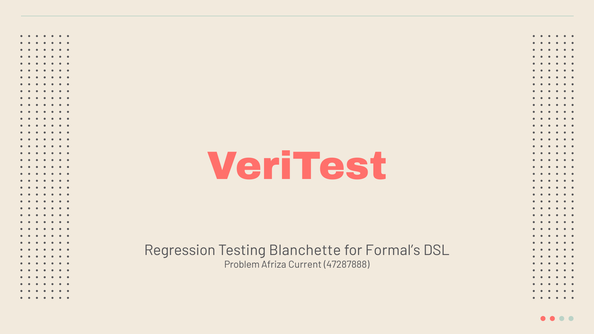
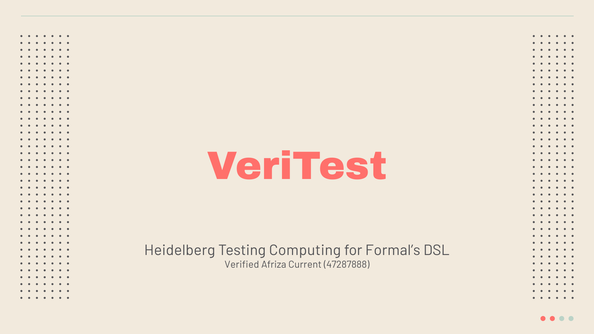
Regression: Regression -> Heidelberg (180, 250)
Blanchette: Blanchette -> Computing (305, 250)
Problem: Problem -> Verified (242, 265)
